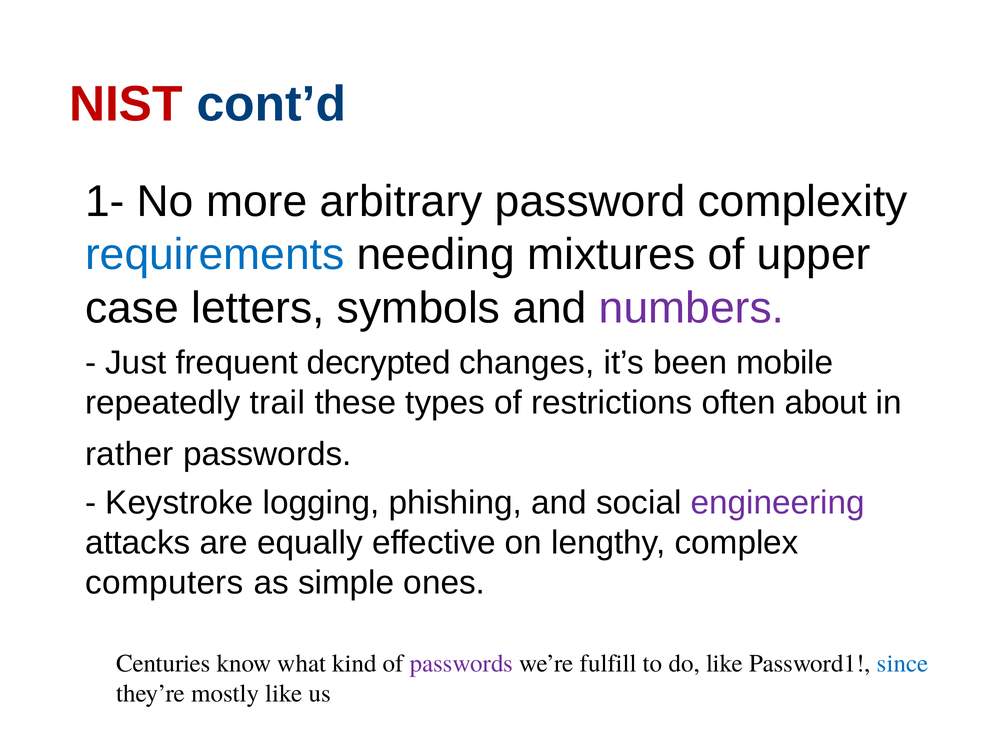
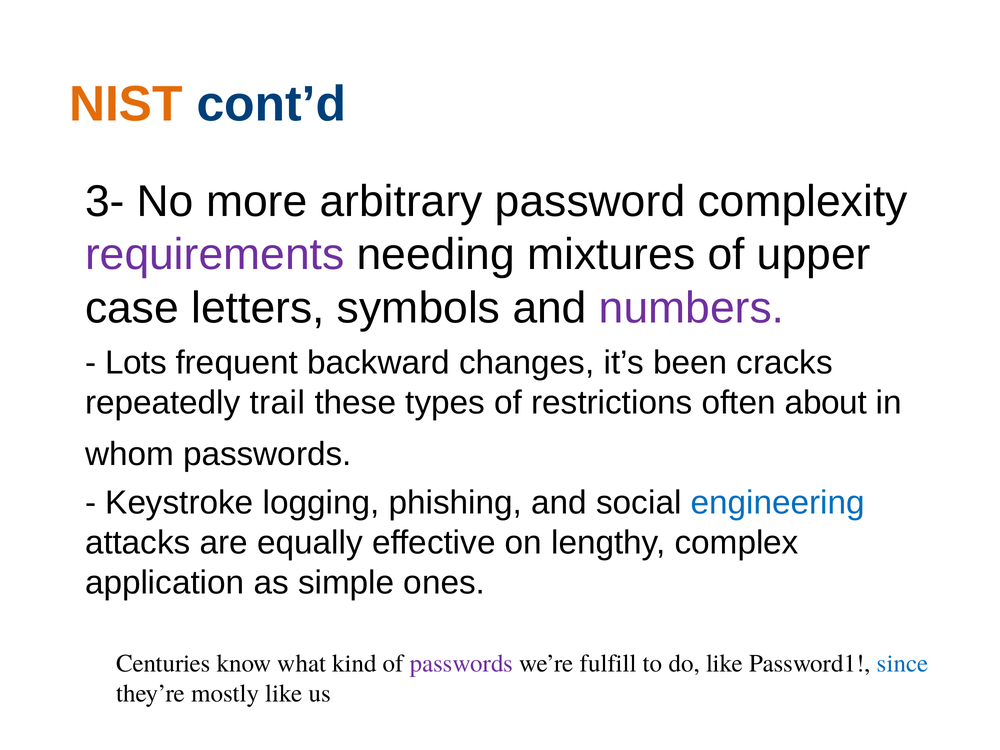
NIST colour: red -> orange (126, 104)
1-: 1- -> 3- (105, 201)
requirements colour: blue -> purple (215, 255)
Just: Just -> Lots (136, 363)
decrypted: decrypted -> backward (379, 363)
mobile: mobile -> cracks (785, 363)
rather: rather -> whom (129, 454)
engineering colour: purple -> blue (778, 503)
computers: computers -> application (165, 583)
